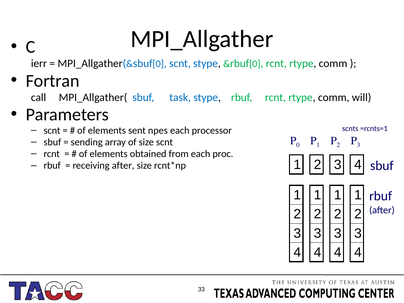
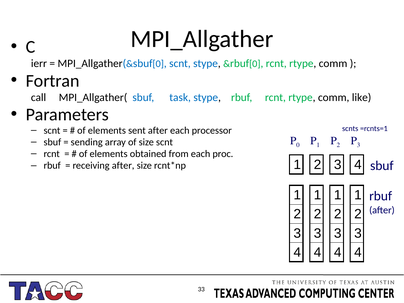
will: will -> like (362, 97)
sent npes: npes -> after (158, 130)
